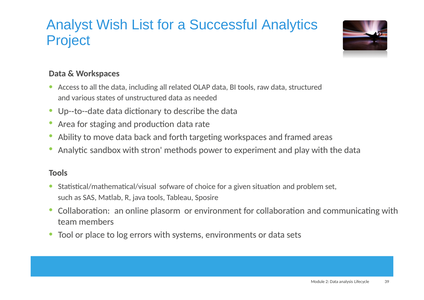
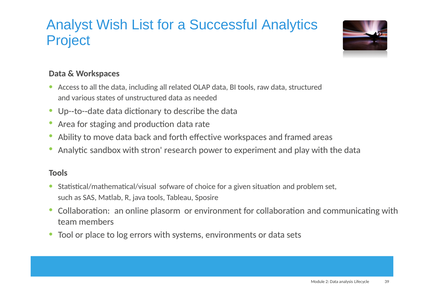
targeting: targeting -> eﬀective (206, 137)
methods: methods -> research (180, 150)
